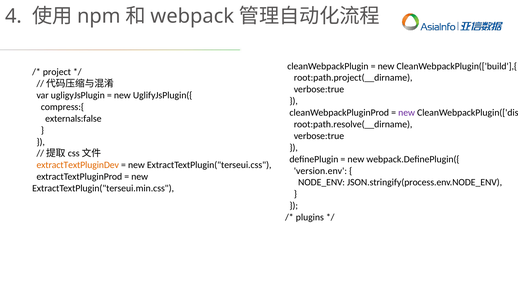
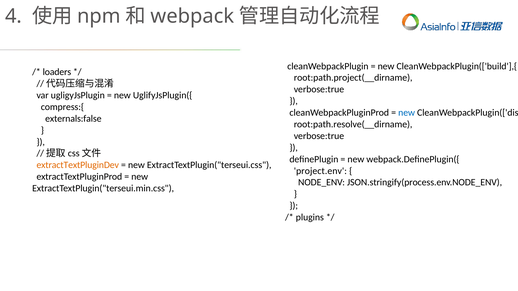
project: project -> loaders (57, 72)
new colour: purple -> blue (407, 113)
version.env: version.env -> project.env (320, 171)
